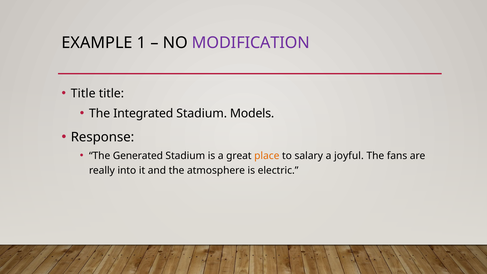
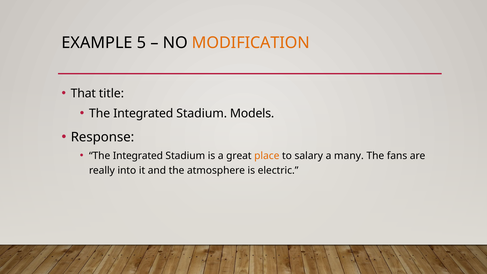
1: 1 -> 5 (142, 43)
MODIFICATION colour: purple -> orange (251, 43)
Title: Title -> That (83, 93)
Generated: Generated -> Integrated (138, 156)
joyful: joyful -> many (349, 156)
